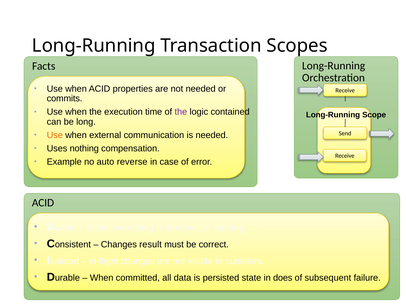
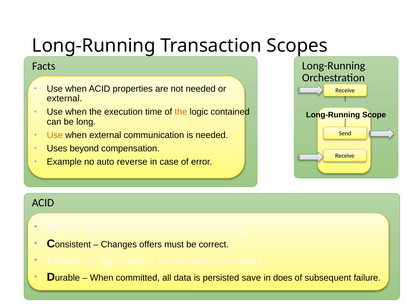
commits: commits -> external (64, 98)
the colour: purple -> orange (181, 112)
Uses nothing: nothing -> beyond (84, 148)
result: result -> offers (151, 244)
state: state -> save (251, 277)
